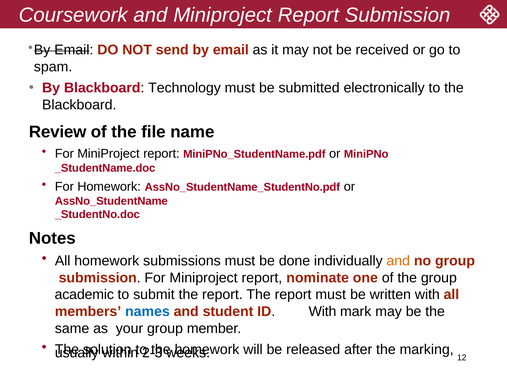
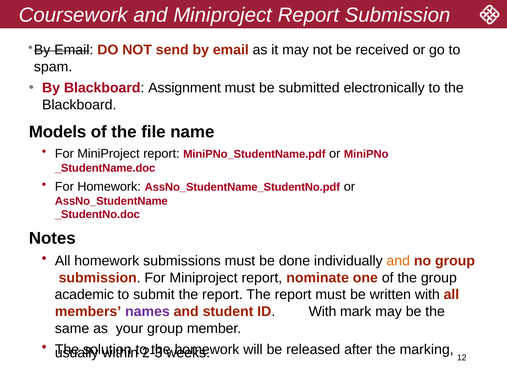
Technology: Technology -> Assignment (185, 88)
Review: Review -> Models (58, 132)
names colour: blue -> purple (147, 312)
